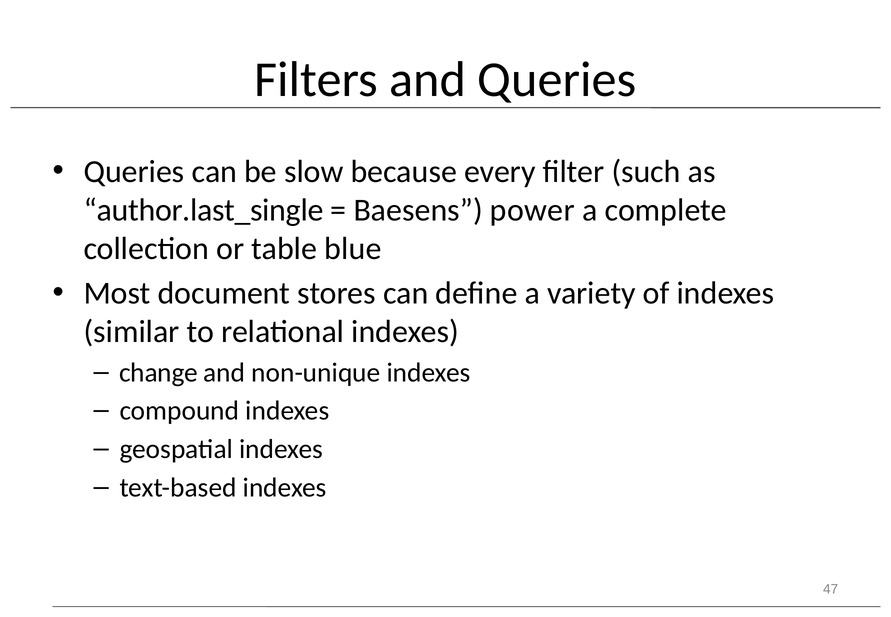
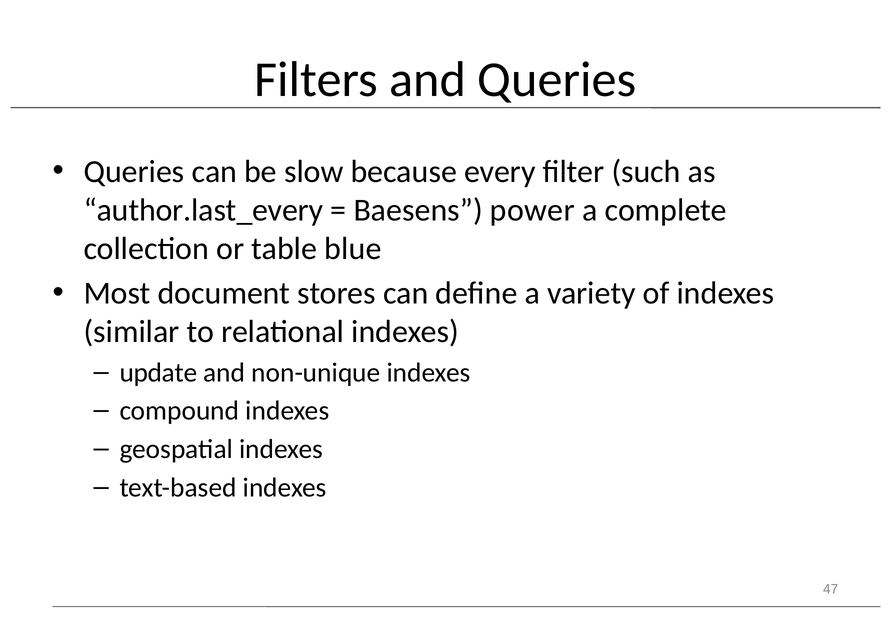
author.last_single: author.last_single -> author.last_every (204, 210)
change: change -> update (158, 372)
